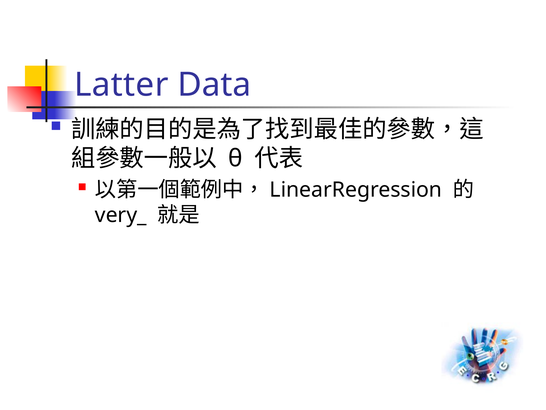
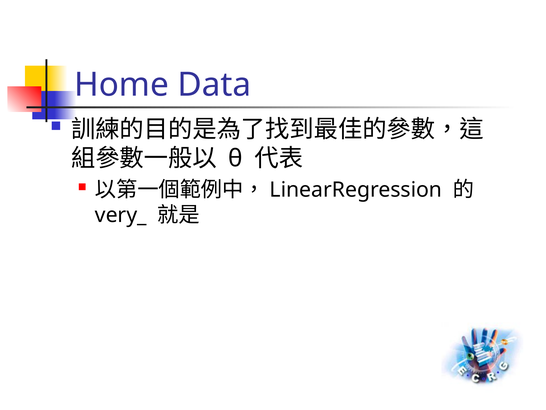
Latter: Latter -> Home (122, 85)
